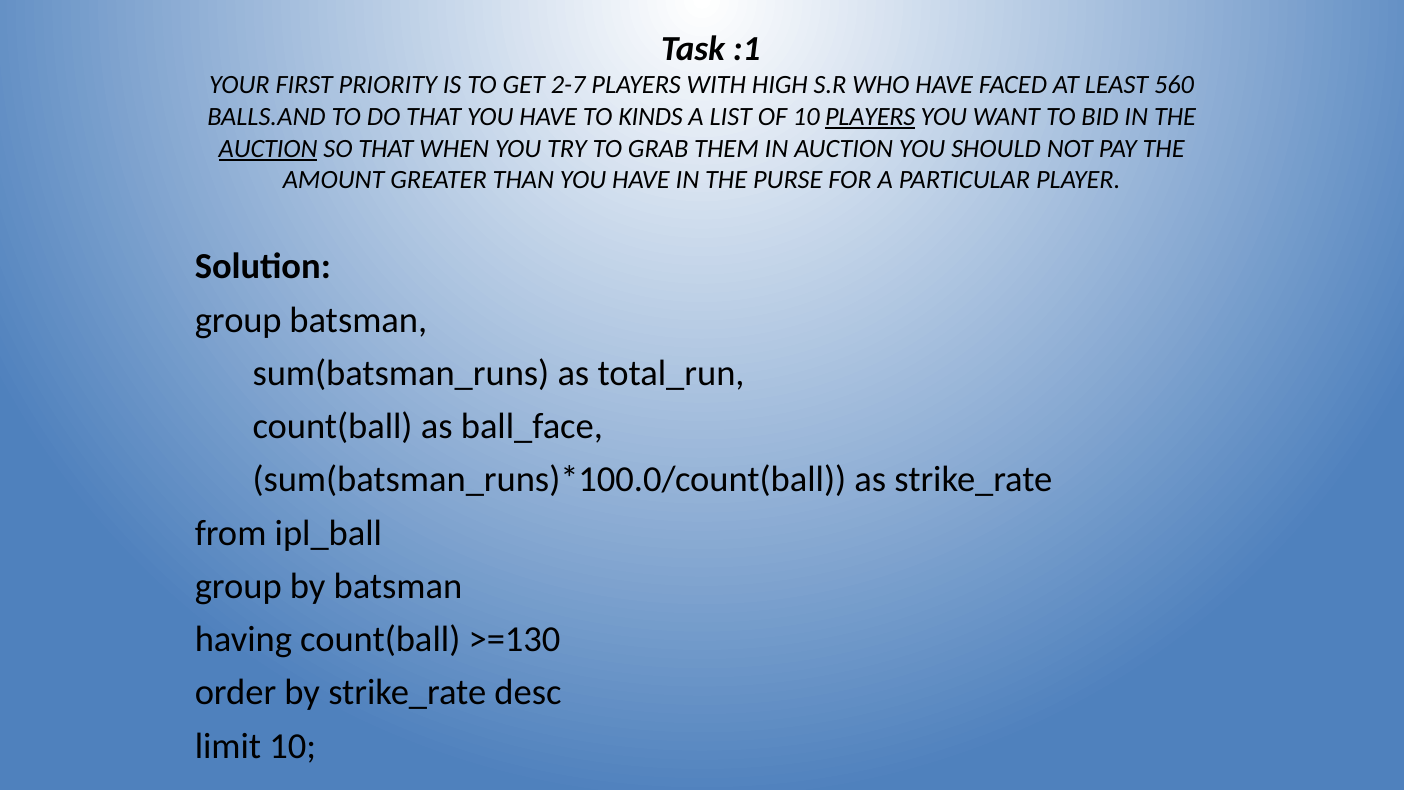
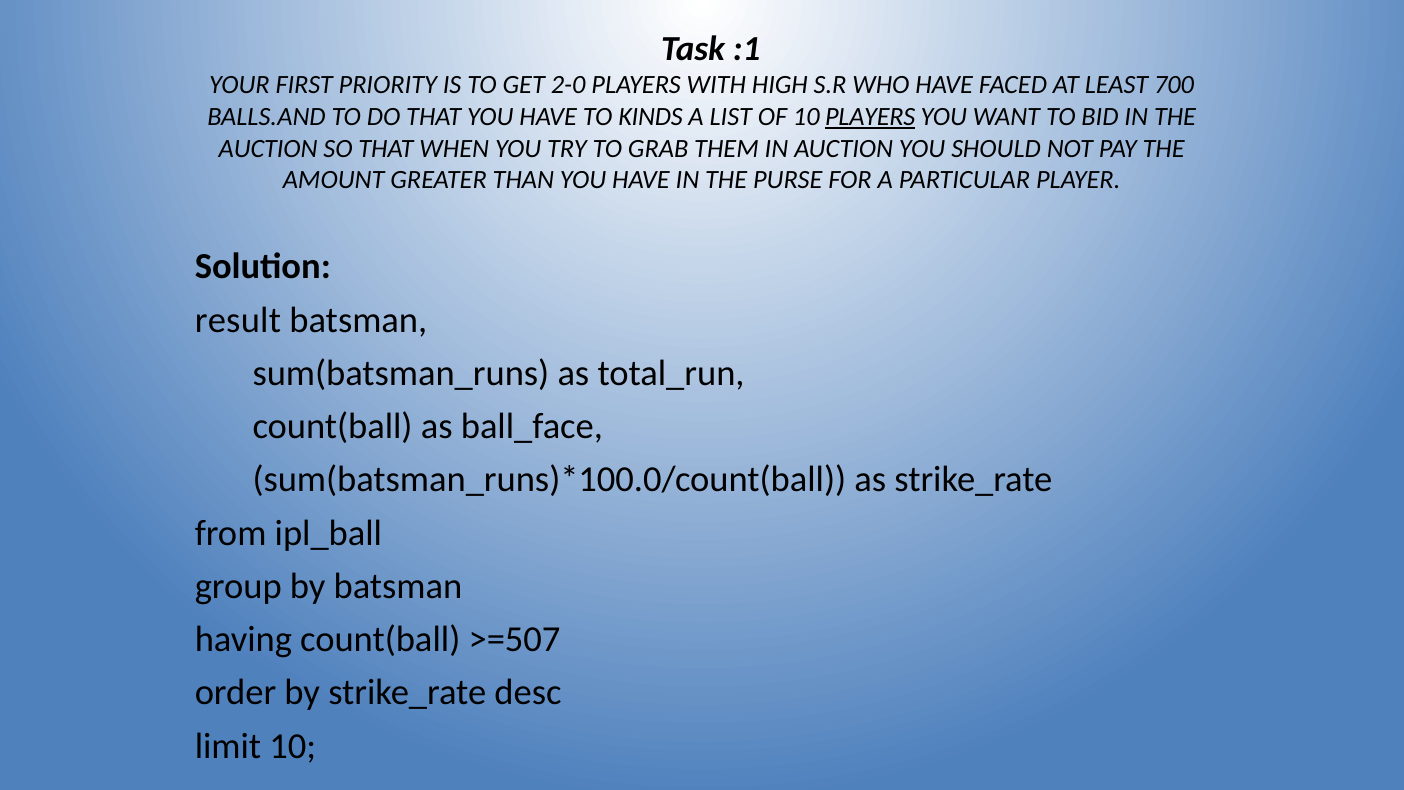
2-7: 2-7 -> 2-0 (568, 85)
560: 560 -> 700 (1174, 85)
AUCTION underline: present -> none (268, 148)
group: group -> result (238, 320)
>=130: >=130 -> >=507 (515, 639)
